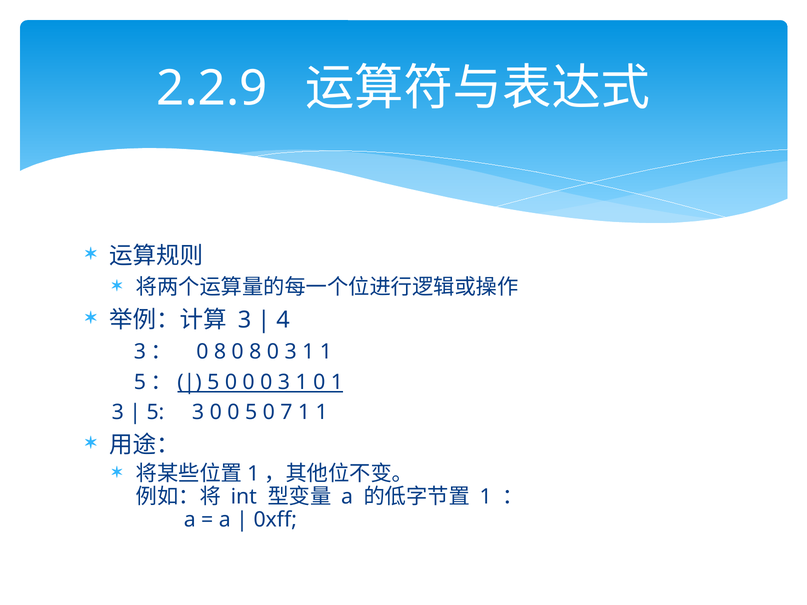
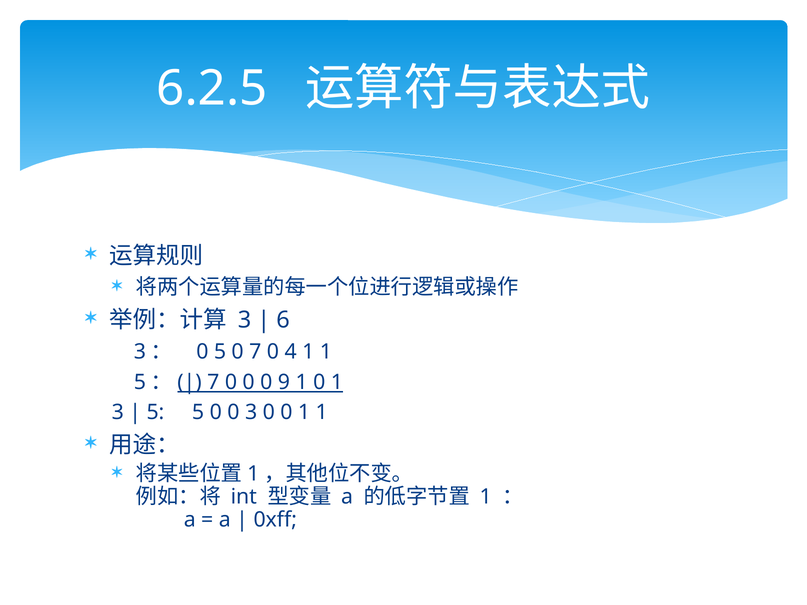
2.2.9: 2.2.9 -> 6.2.5 (212, 89)
4: 4 -> 6 (283, 320)
8: 8 -> 5 (220, 352)
8: 8 -> 7 (255, 352)
3: 3 -> 4 (291, 352)
5: 5 -> 7 (213, 382)
0 0 3: 3 -> 9 (284, 382)
5 3: 3 -> 5 (198, 413)
0 5: 5 -> 3 (251, 413)
7: 7 -> 0 (286, 413)
